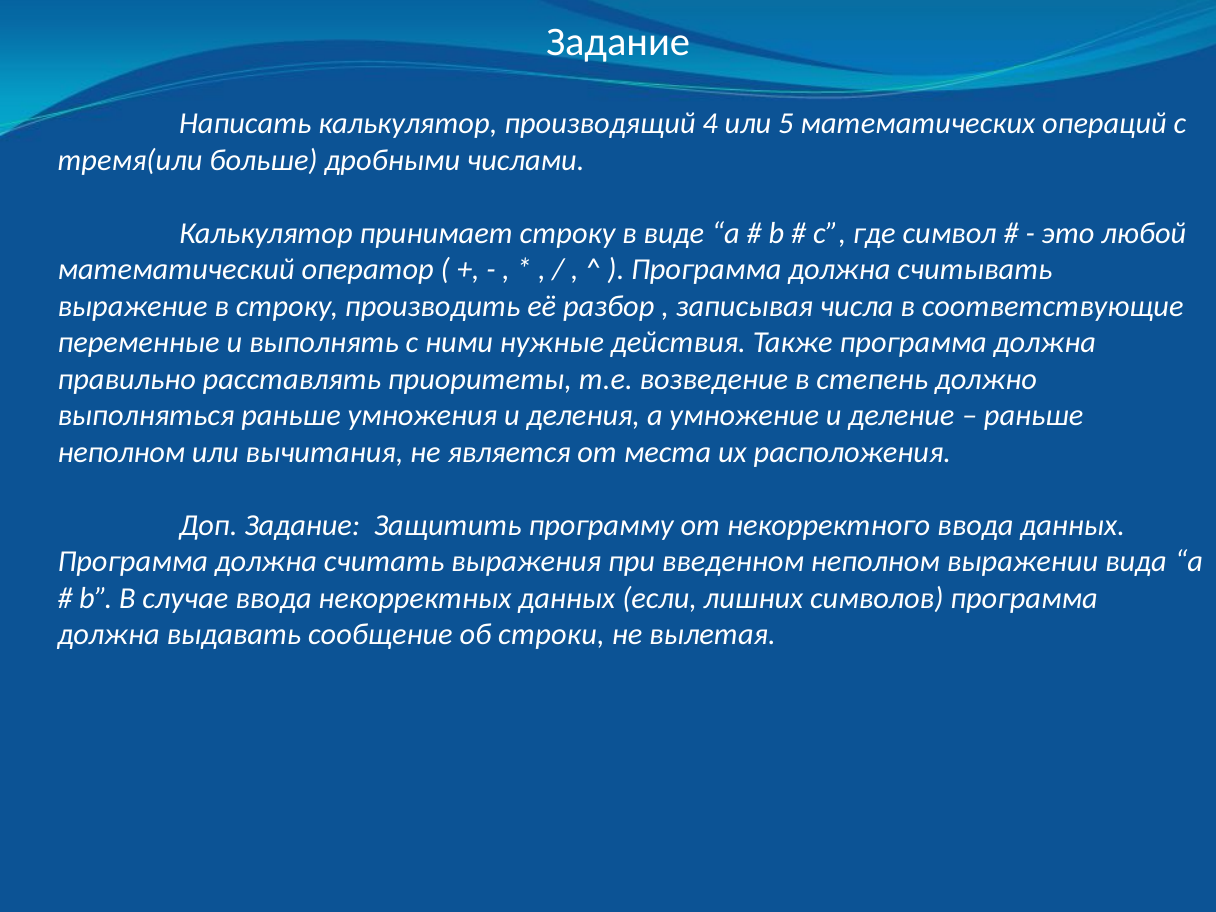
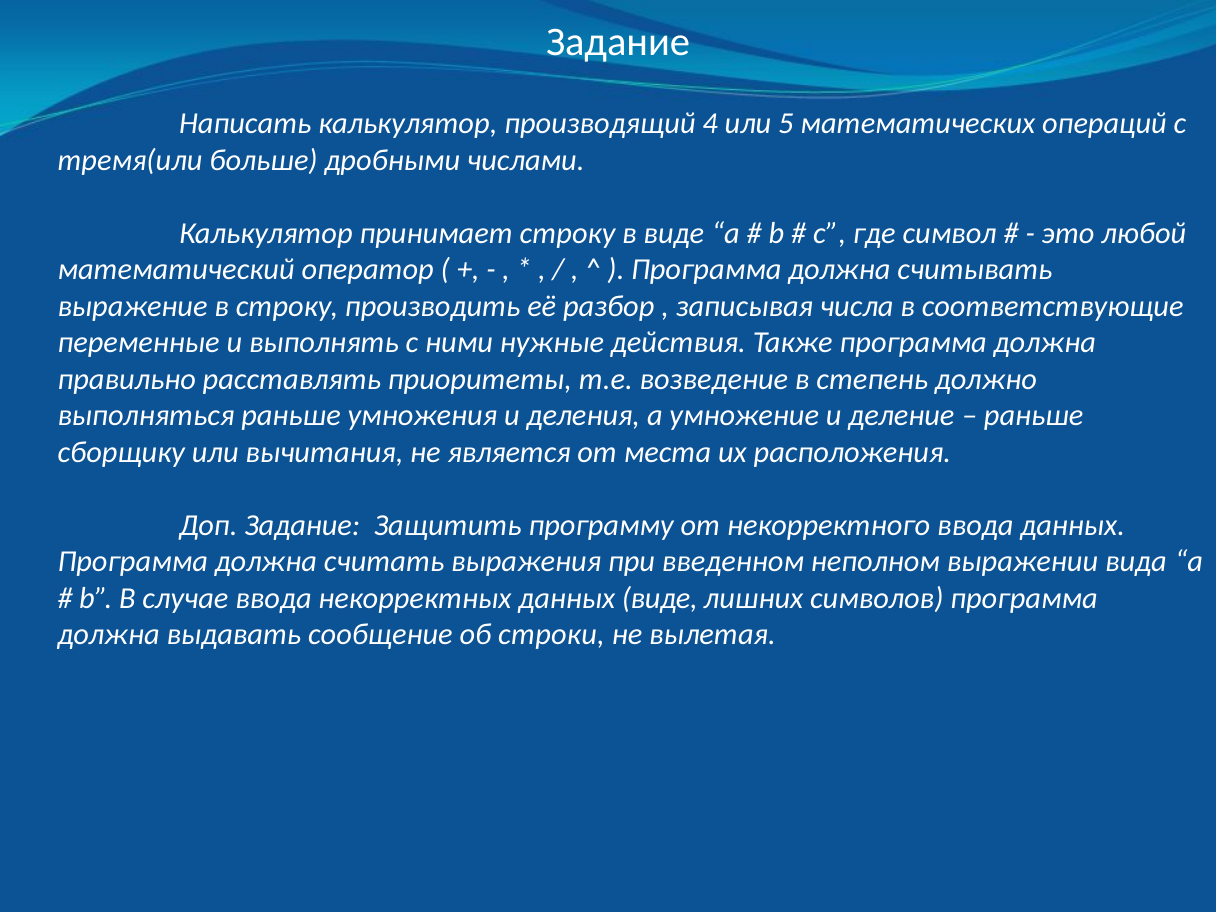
неполном: неполном -> сборщику (121, 452)
данных если: если -> виде (660, 598)
